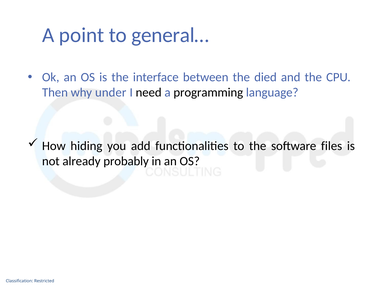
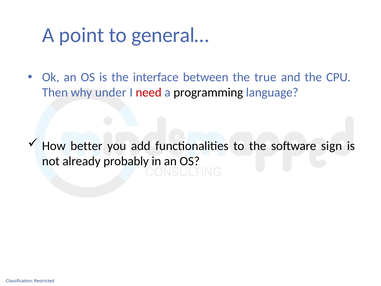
died: died -> true (265, 77)
need colour: black -> red (149, 92)
hiding: hiding -> better (86, 146)
files: files -> sign (332, 146)
